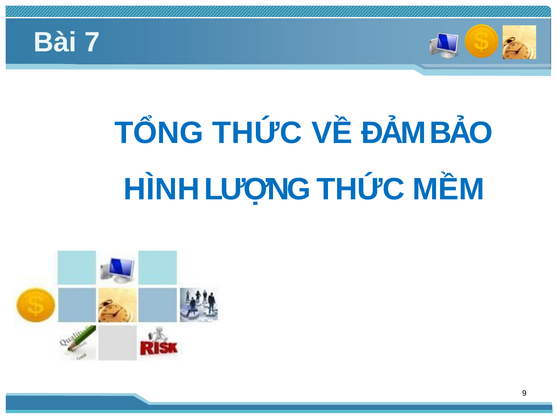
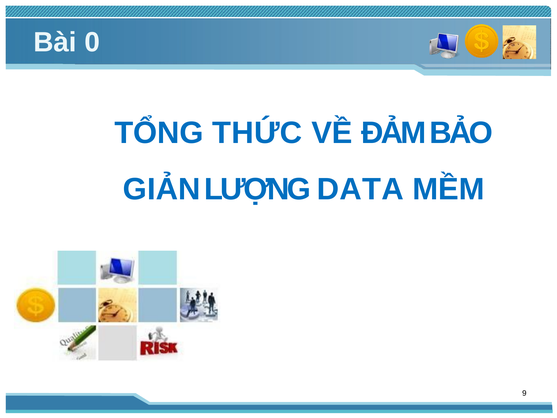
7: 7 -> 0 (92, 42)
HÌNH: HÌNH -> GIẢN (162, 189)
LƯỢNG THỨC: THỨC -> DATA (360, 189)
